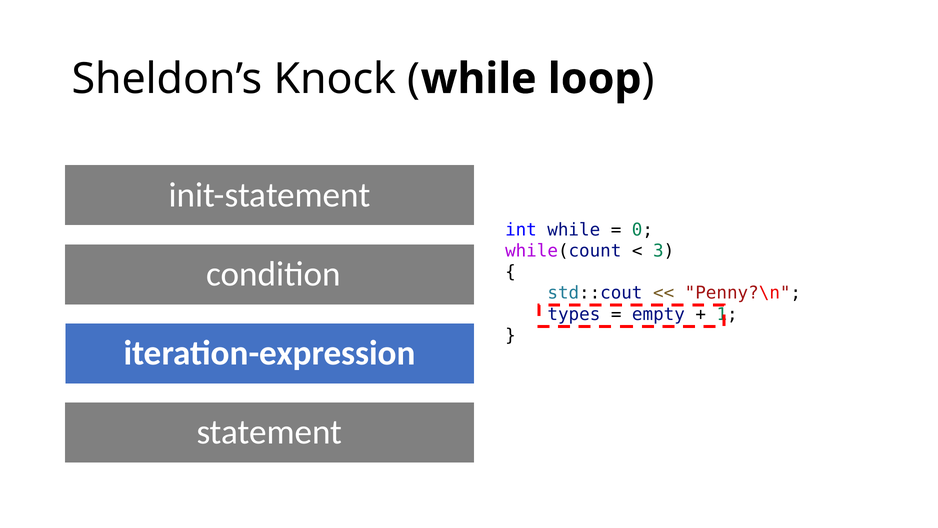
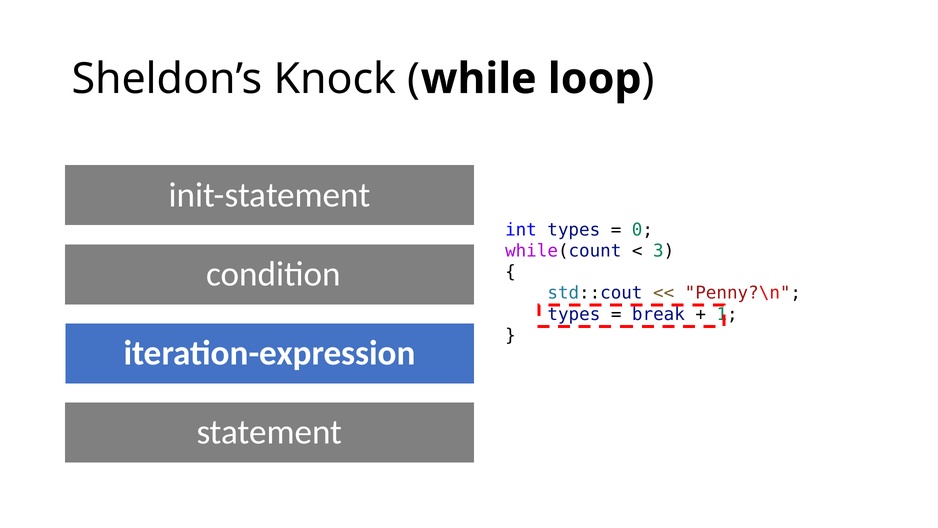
int while: while -> types (574, 230)
empty: empty -> break (658, 314)
